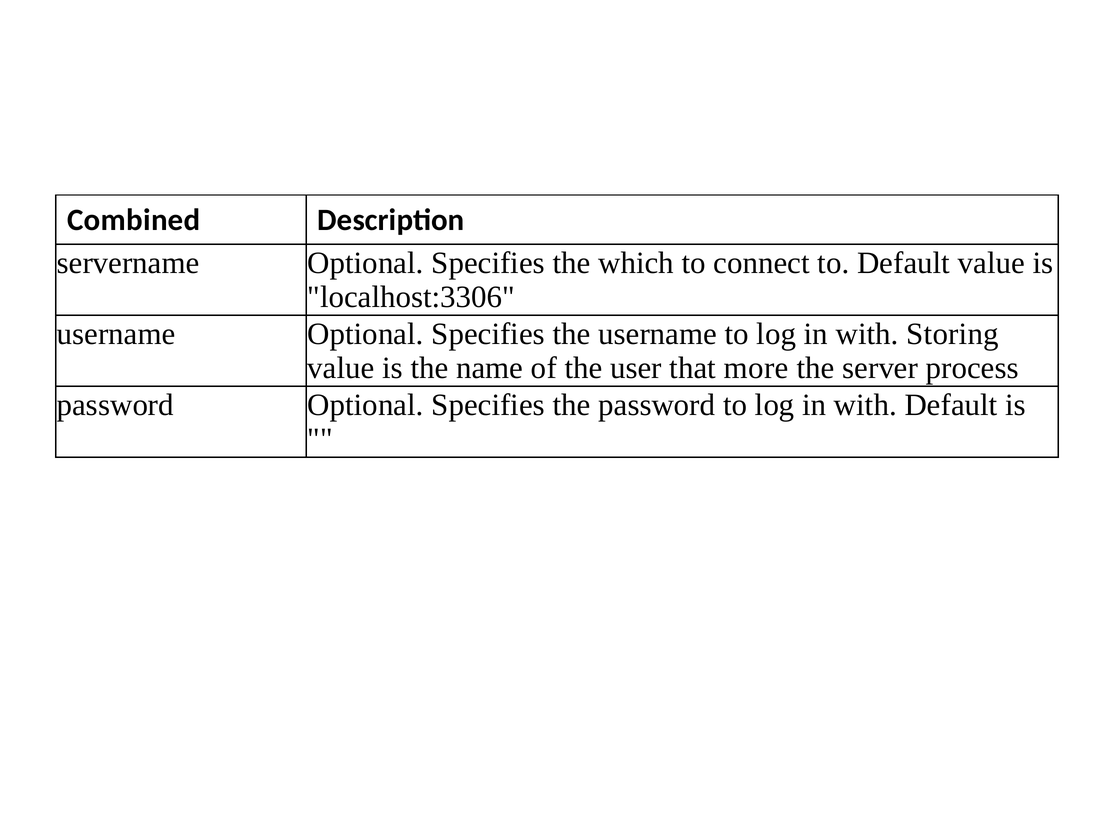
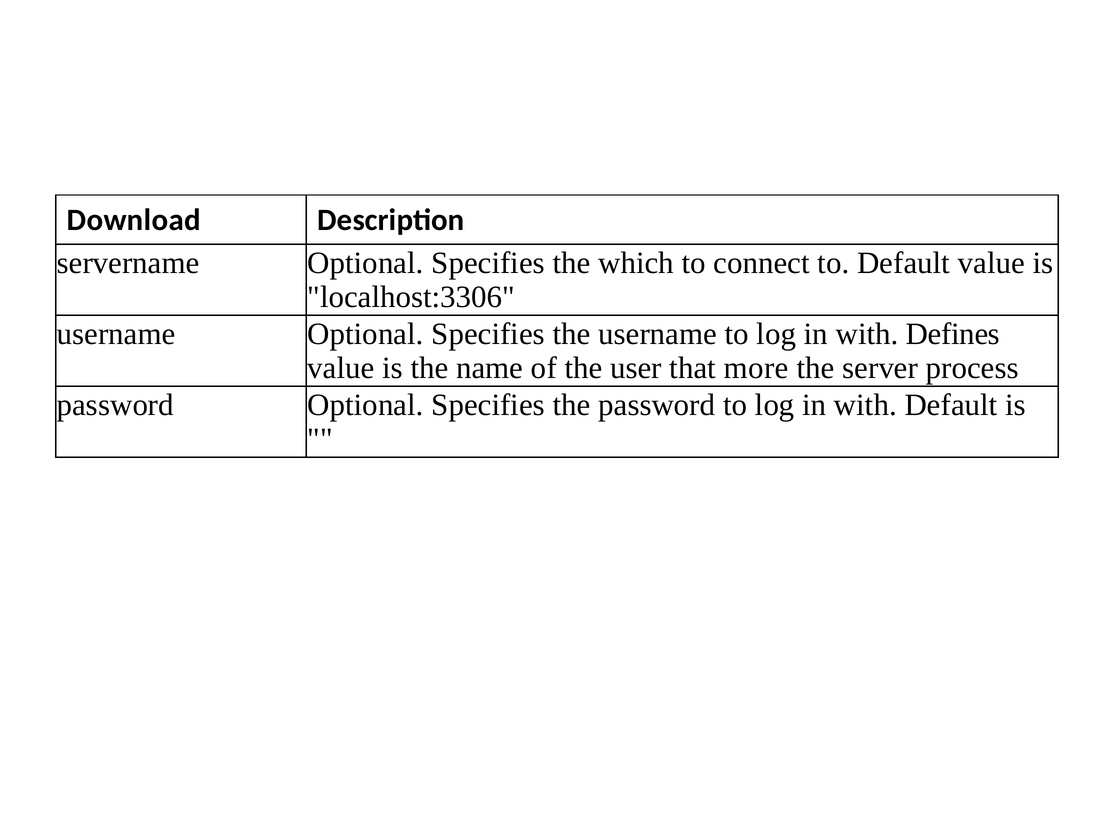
Combined: Combined -> Download (134, 220)
Storing: Storing -> Defines (953, 334)
